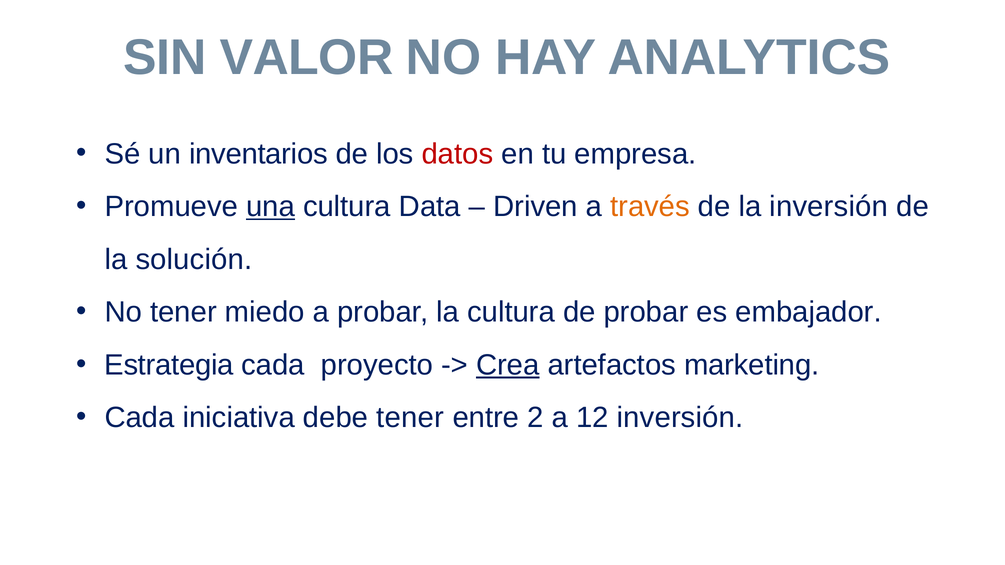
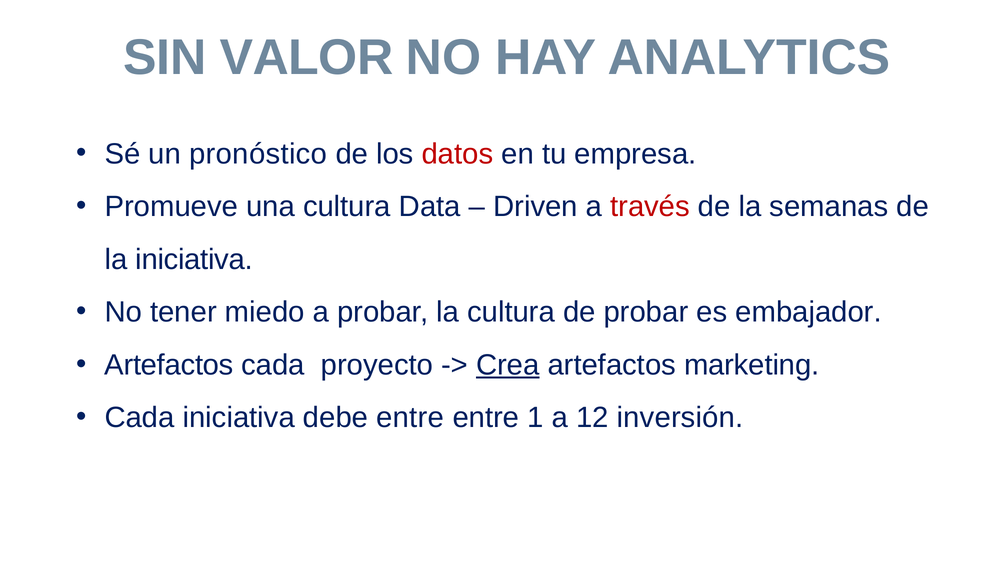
inventarios: inventarios -> pronóstico (258, 154)
una underline: present -> none (271, 207)
través colour: orange -> red (650, 207)
la inversión: inversión -> semanas (829, 207)
la solución: solución -> iniciativa (194, 260)
Estrategia: Estrategia -> Artefactos (169, 365)
debe tener: tener -> entre (410, 418)
2: 2 -> 1 (535, 418)
